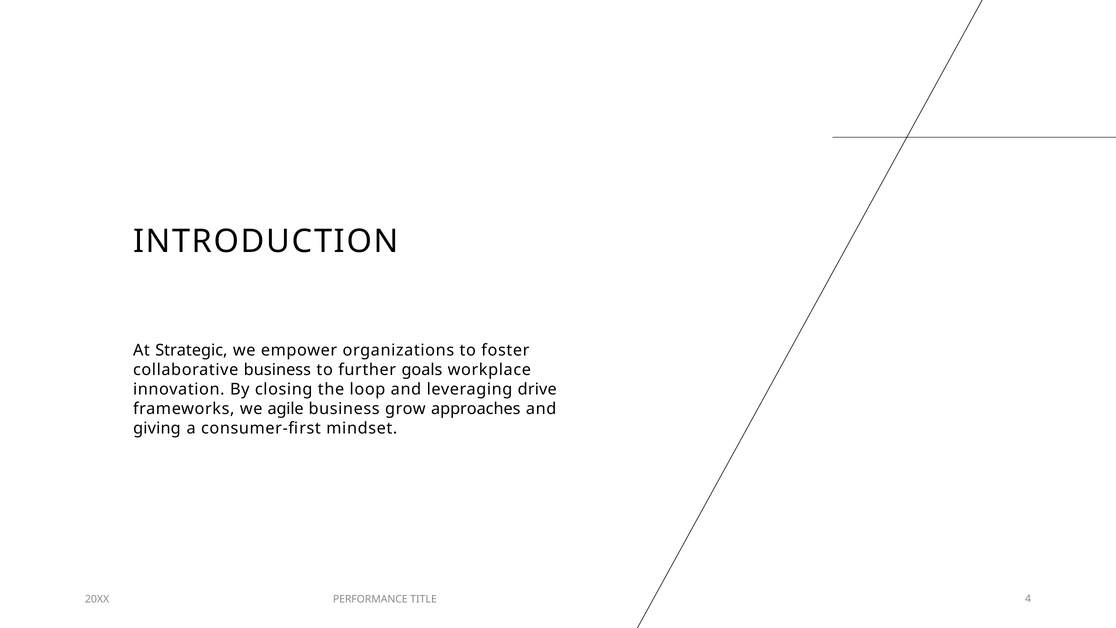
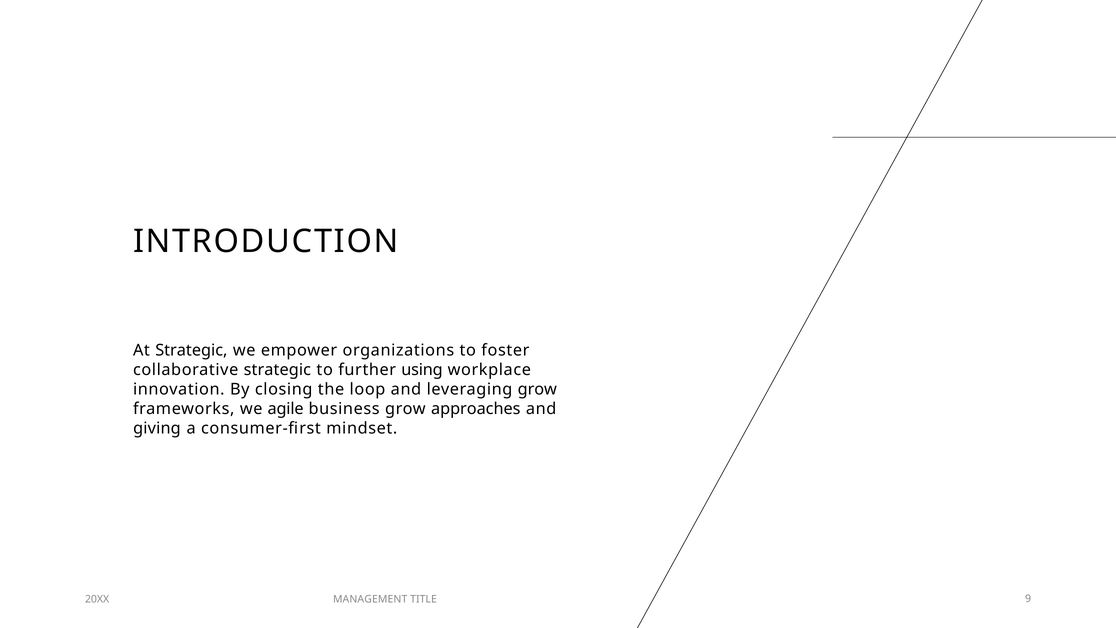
collaborative business: business -> strategic (277, 370)
goals: goals -> using (422, 370)
leveraging drive: drive -> grow (537, 389)
PERFORMANCE: PERFORMANCE -> MANAGEMENT (370, 599)
4: 4 -> 9 (1028, 598)
